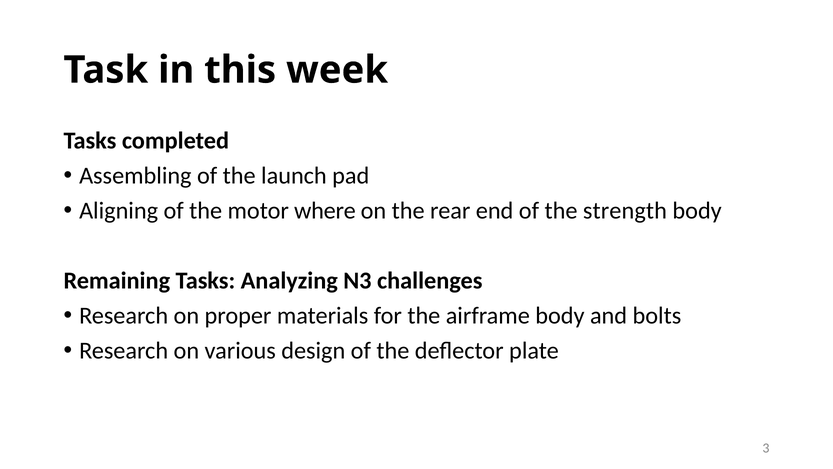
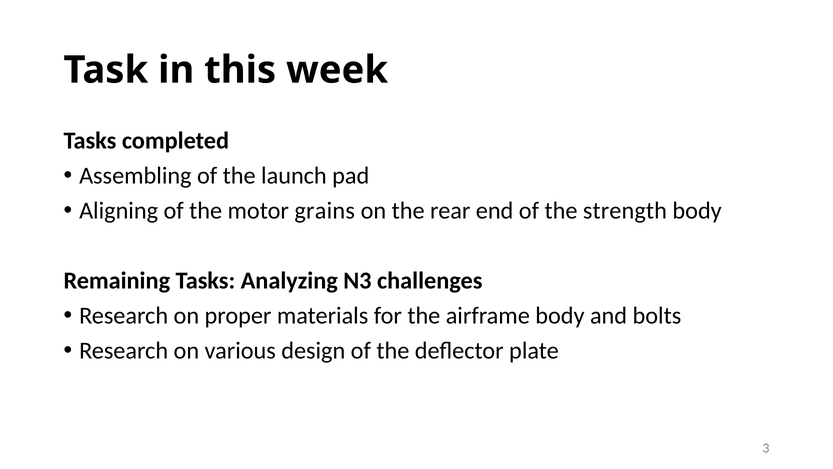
where: where -> grains (325, 211)
